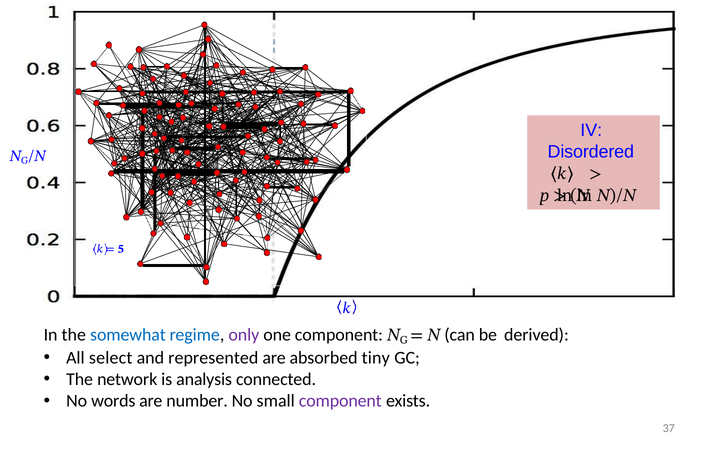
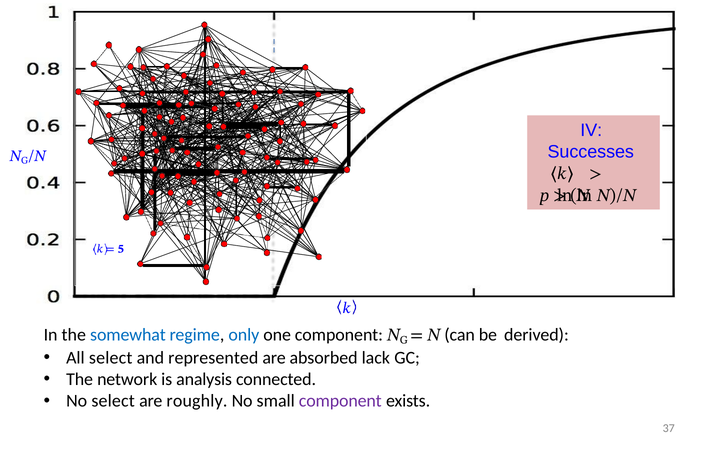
Disordered: Disordered -> Successes (591, 152)
only colour: purple -> blue (244, 335)
tiny: tiny -> lack (376, 358)
No words: words -> select (113, 401)
number: number -> roughly (197, 401)
